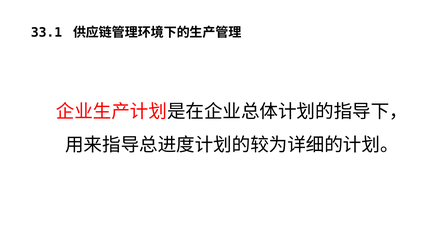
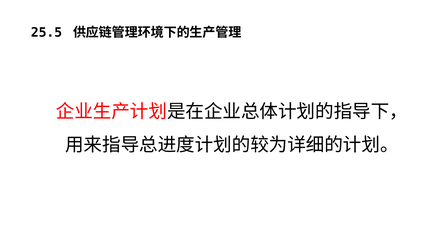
33.1: 33.1 -> 25.5 (46, 32)
